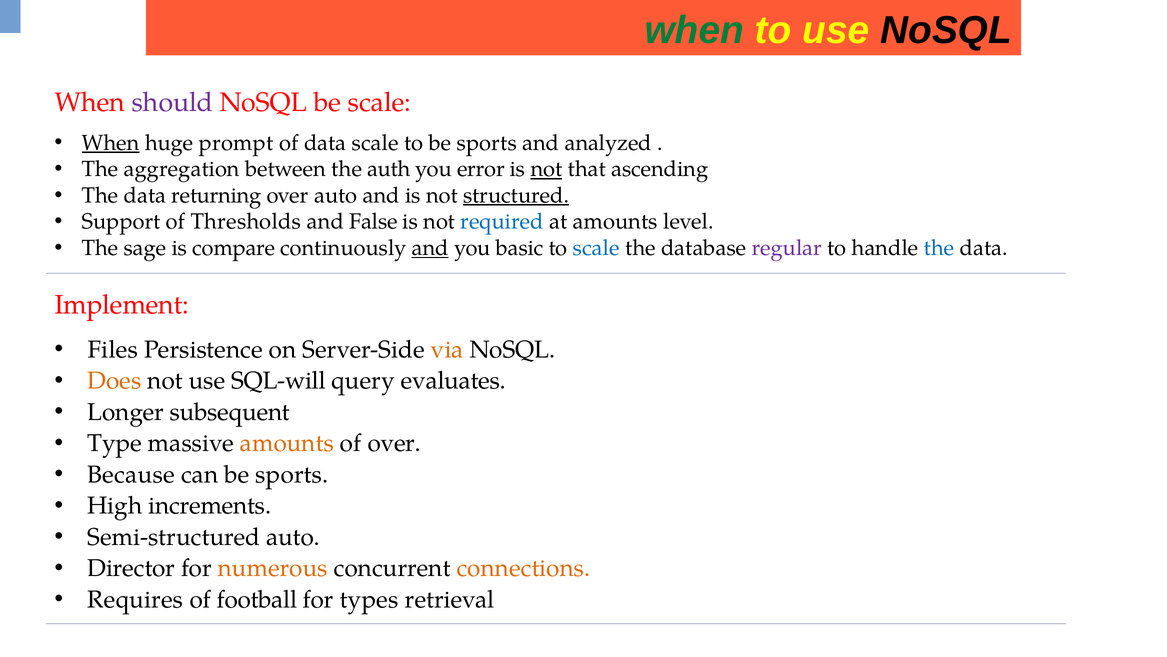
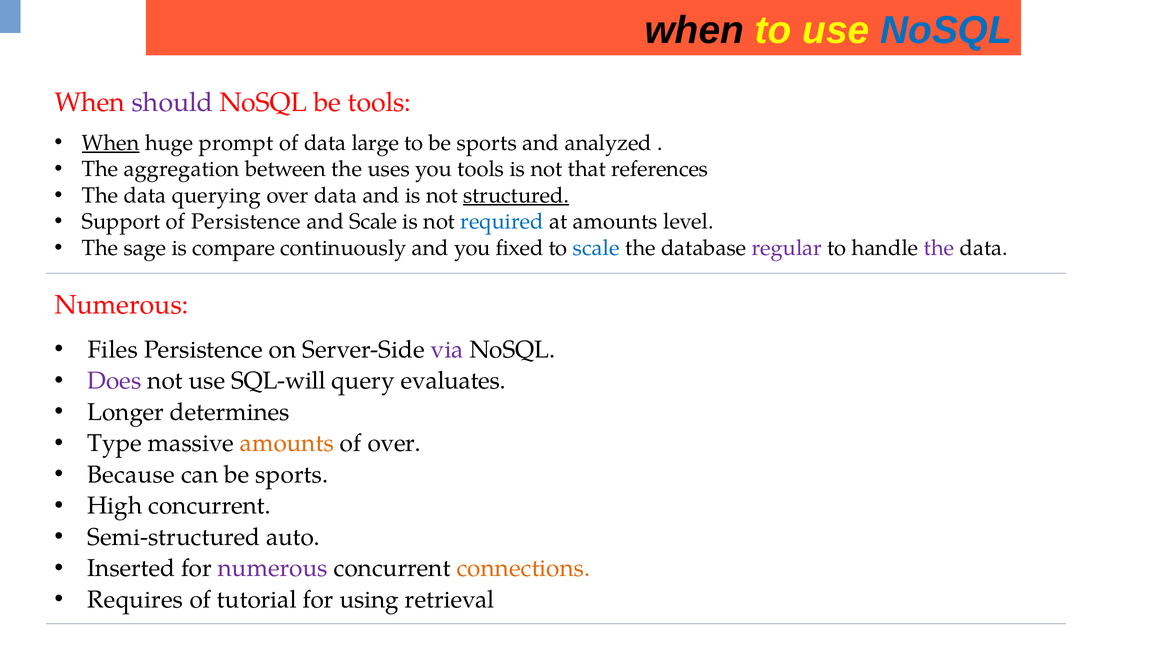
when colour: green -> black (694, 30)
NoSQL colour: black -> blue (946, 30)
be scale: scale -> tools (380, 102)
data scale: scale -> large (375, 143)
auth: auth -> uses (389, 169)
you error: error -> tools (481, 169)
not underline: present -> none (546, 169)
ascending: ascending -> references (660, 169)
returning: returning -> querying (216, 195)
over auto: auto -> data (336, 195)
of Thresholds: Thresholds -> Persistence (246, 222)
and False: False -> Scale (373, 222)
and underline: present -> none (430, 248)
basic: basic -> fixed (520, 248)
the colour: blue -> purple (939, 248)
Implement: Implement -> Numerous (122, 304)
via colour: orange -> purple (447, 349)
Does colour: orange -> purple (114, 381)
subsequent: subsequent -> determines (230, 412)
High increments: increments -> concurrent (210, 505)
Director: Director -> Inserted (131, 568)
numerous colour: orange -> purple (273, 568)
football: football -> tutorial (257, 599)
types: types -> using (369, 599)
